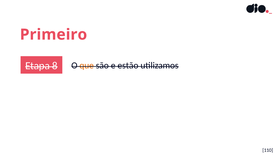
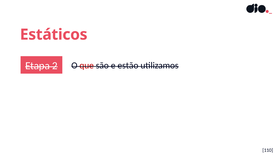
Primeiro: Primeiro -> Estáticos (54, 35)
8: 8 -> 2 (55, 66)
que colour: orange -> red (87, 65)
